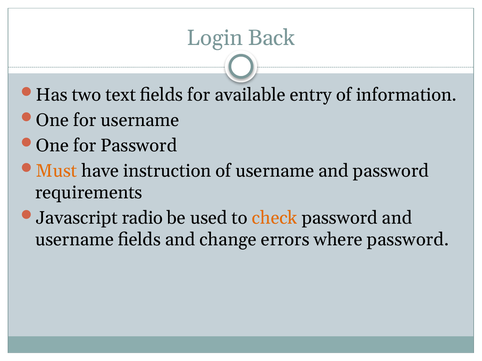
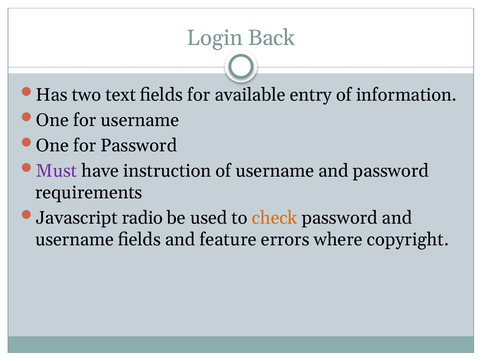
Must colour: orange -> purple (57, 171)
change: change -> feature (228, 240)
where password: password -> copyright (408, 240)
